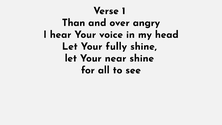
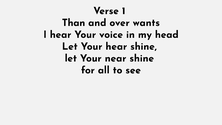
angry: angry -> wants (146, 23)
Your fully: fully -> hear (116, 46)
